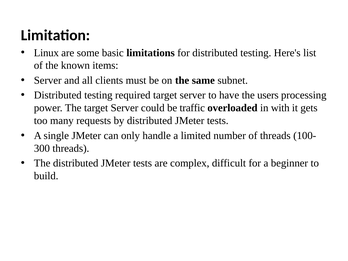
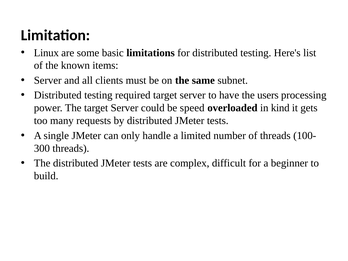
traffic: traffic -> speed (192, 108)
with: with -> kind (280, 108)
